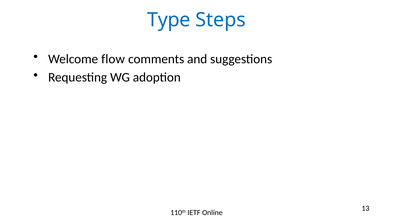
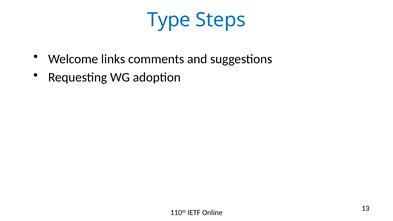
flow: flow -> links (113, 59)
